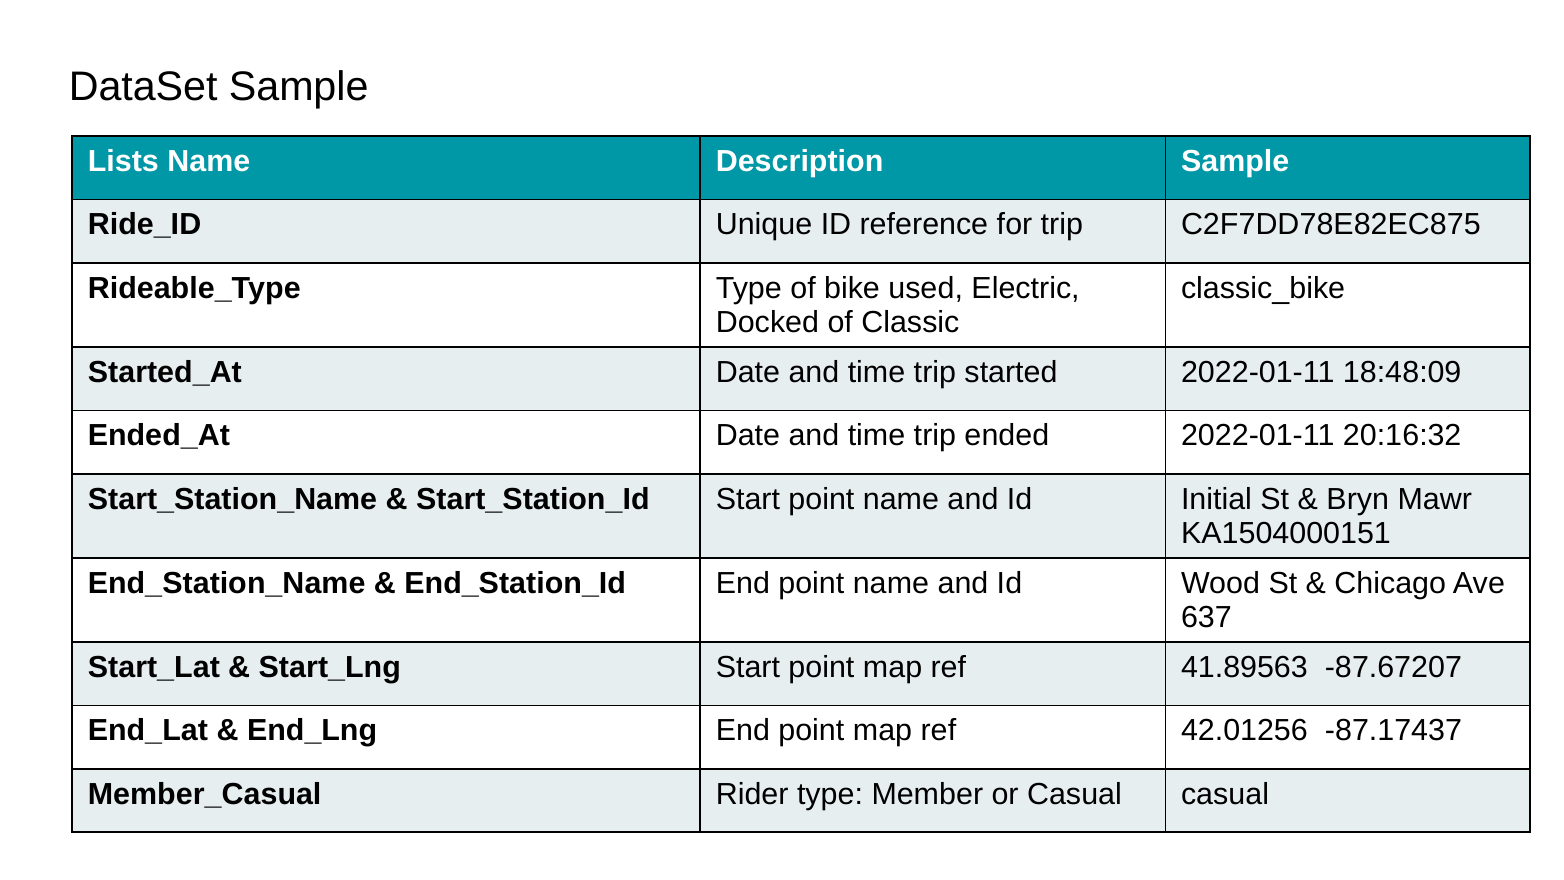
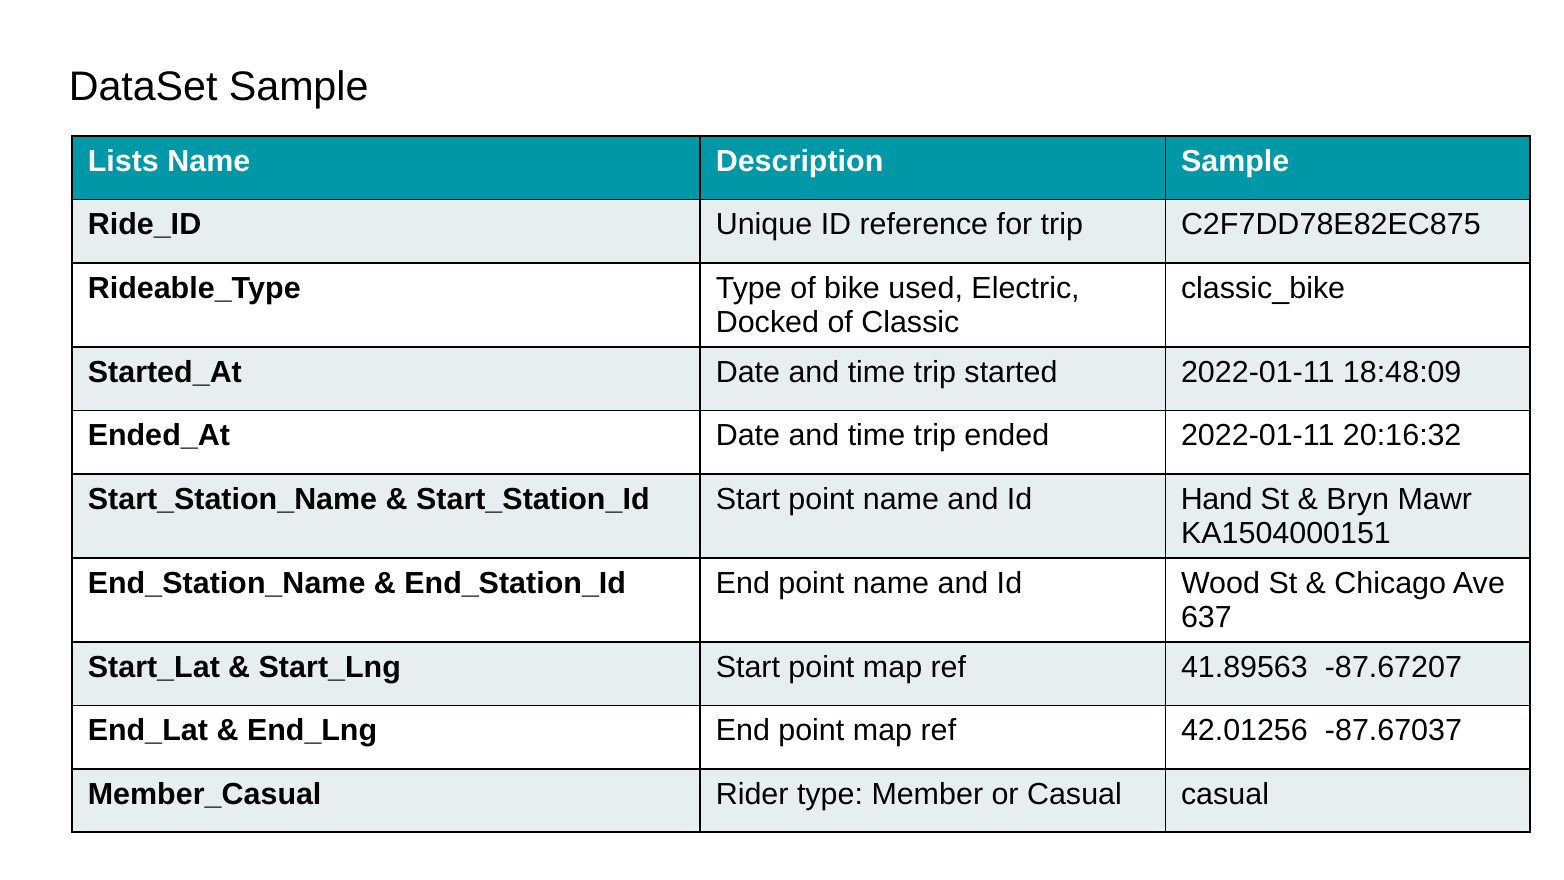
Initial: Initial -> Hand (1217, 499)
-87.17437: -87.17437 -> -87.67037 (1393, 731)
